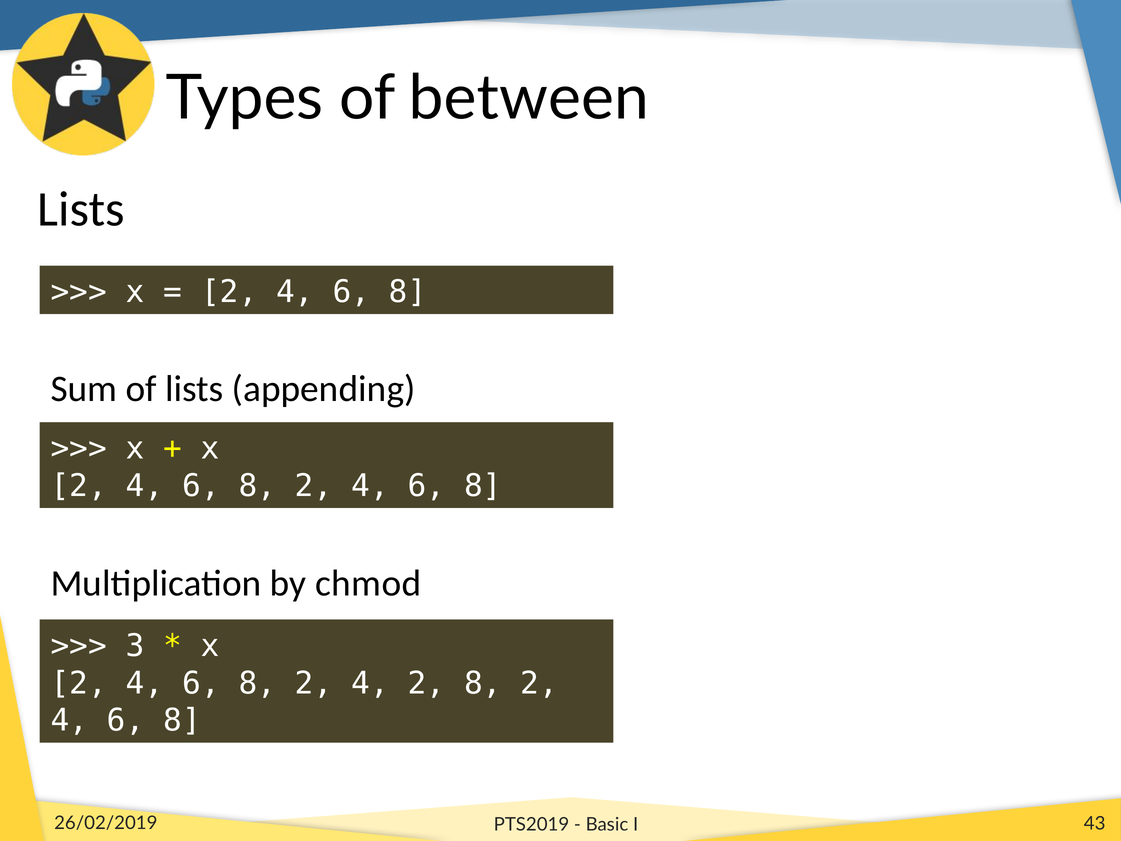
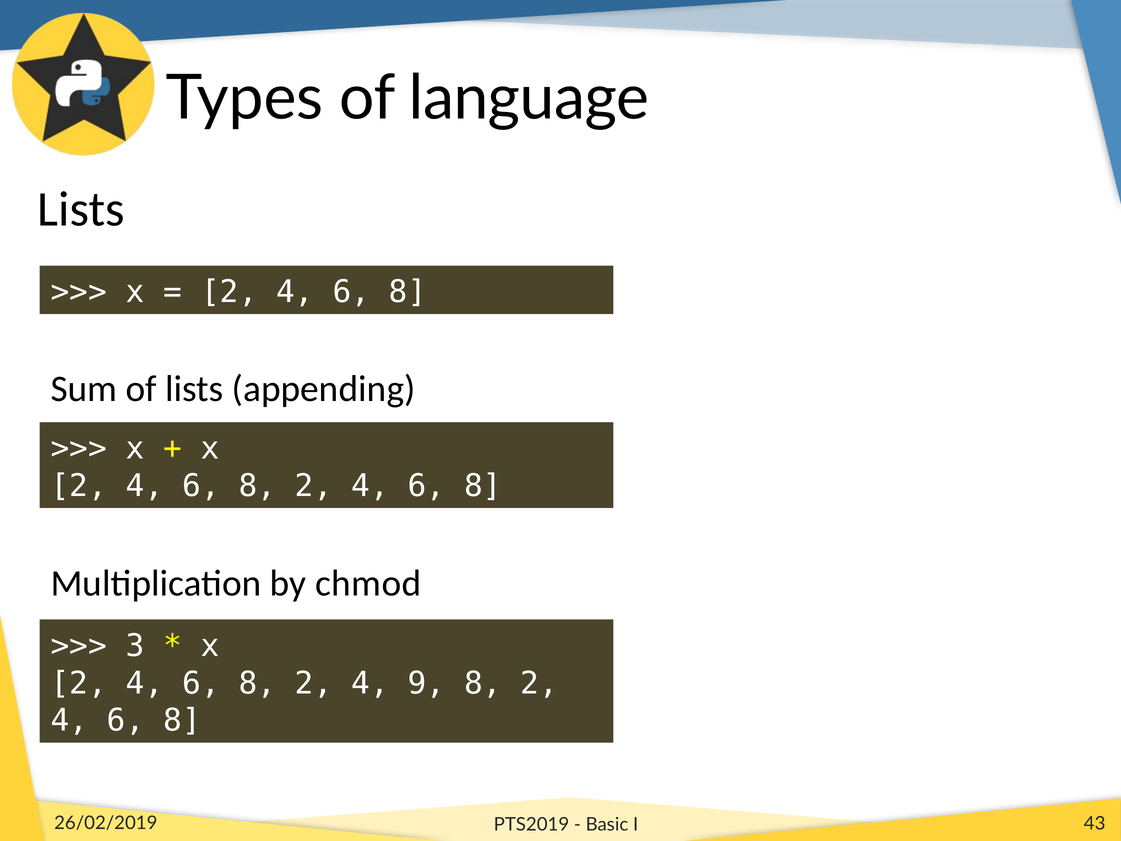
between: between -> language (529, 98)
4 2: 2 -> 9 (426, 683)
